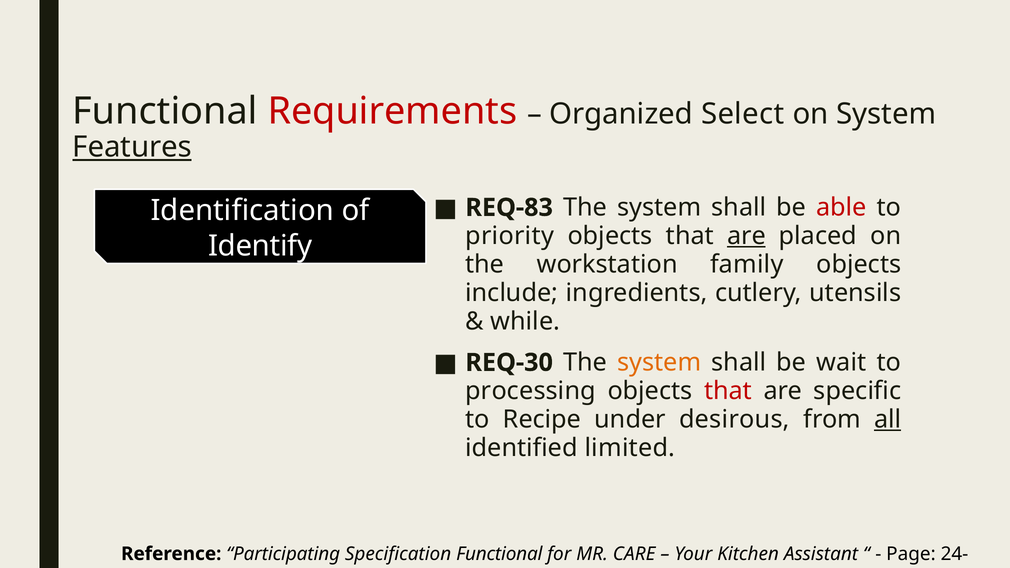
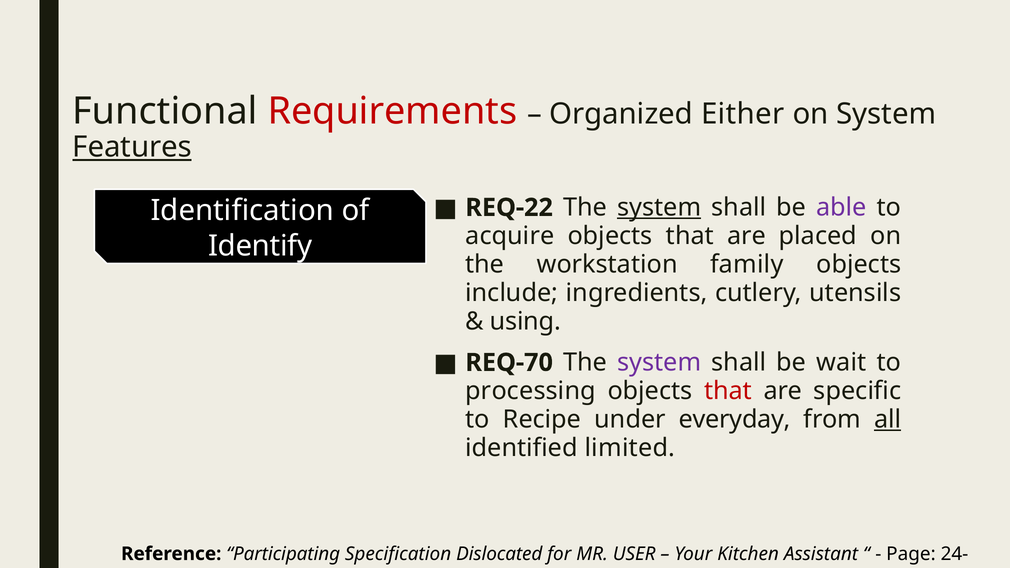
Select: Select -> Either (743, 114)
REQ-83: REQ-83 -> REQ-22 (509, 208)
system underline: none -> present (659, 208)
able colour: red -> purple (841, 208)
priority: priority -> acquire (510, 236)
are underline: present -> none (746, 236)
while: while -> using (525, 322)
REQ-30: REQ-30 -> REQ-70 (509, 363)
system colour: orange -> purple (659, 363)
desirous: desirous -> everyday (735, 420)
Specification Functional: Functional -> Dislocated (499, 554)
CARE: CARE -> USER (634, 554)
